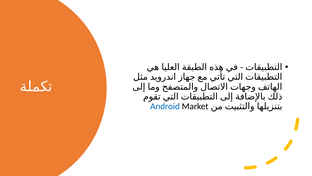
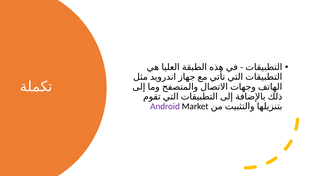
Android colour: blue -> purple (165, 106)
